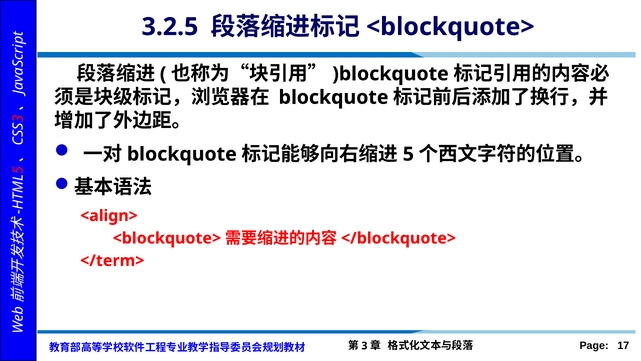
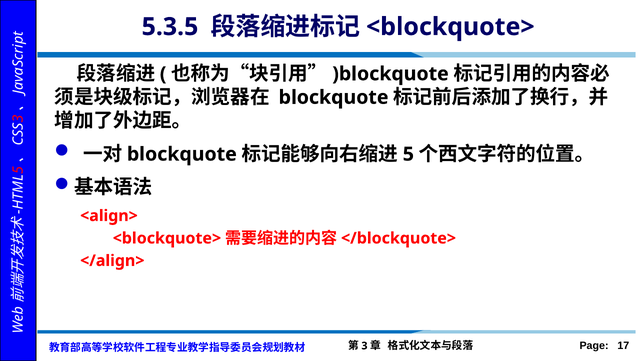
3.2.5: 3.2.5 -> 5.3.5 (170, 27)
</term>: </term> -> </align> (112, 260)
